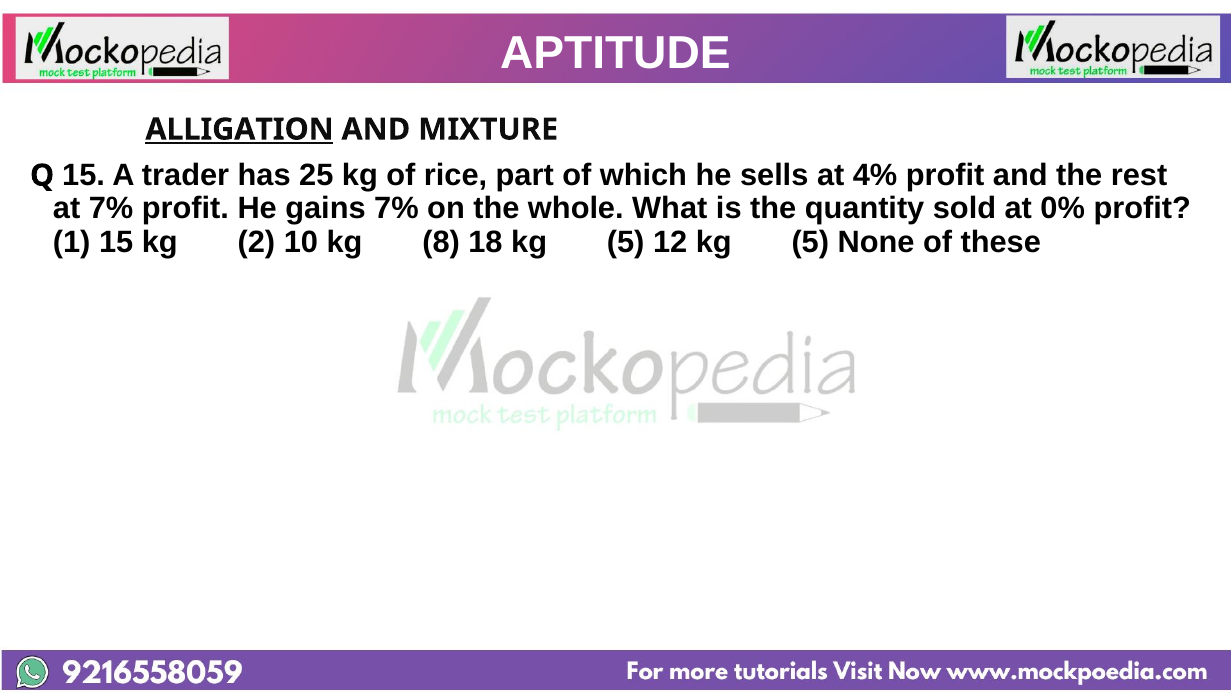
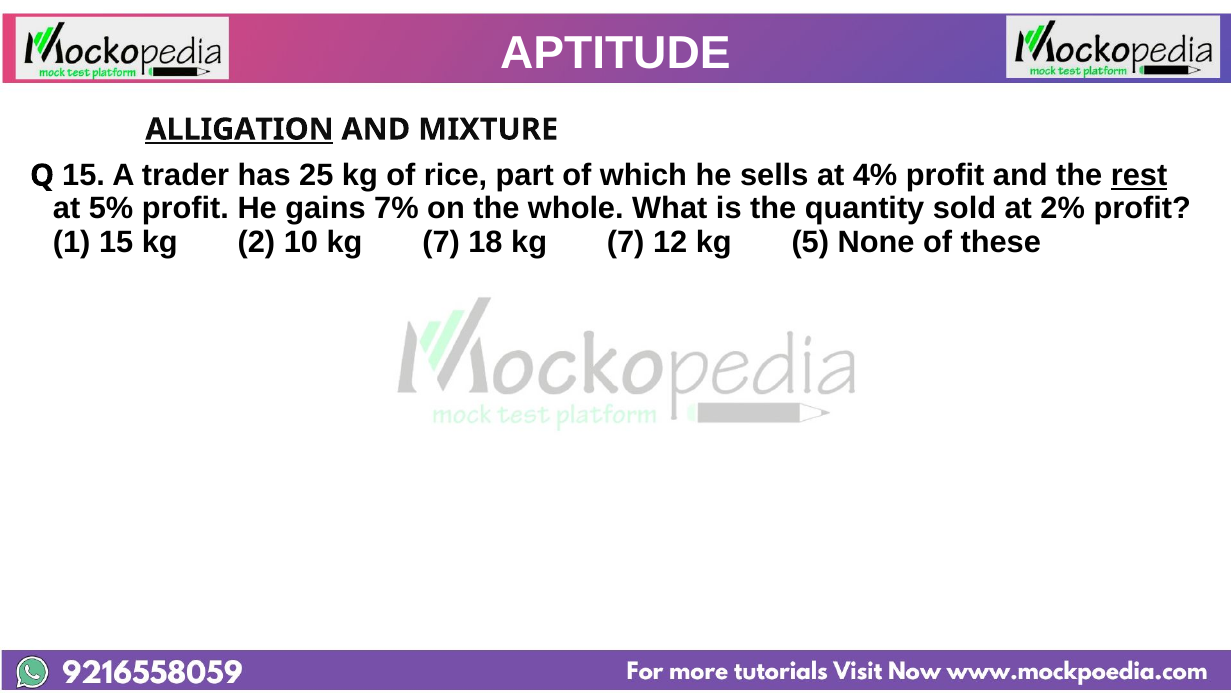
rest underline: none -> present (1139, 175)
at 7%: 7% -> 5% (111, 209)
0%: 0% -> 2% (1063, 209)
10 kg 8: 8 -> 7 (441, 242)
18 kg 5: 5 -> 7 (626, 242)
